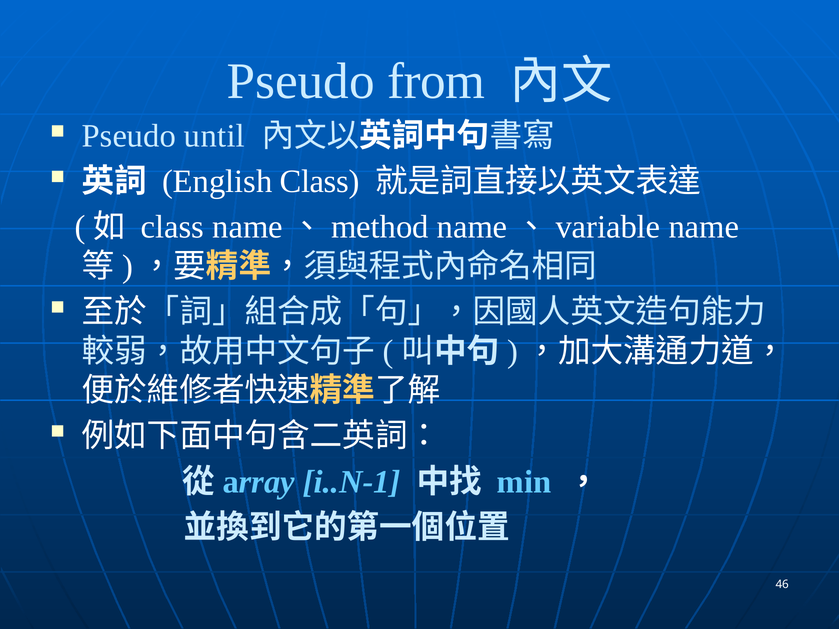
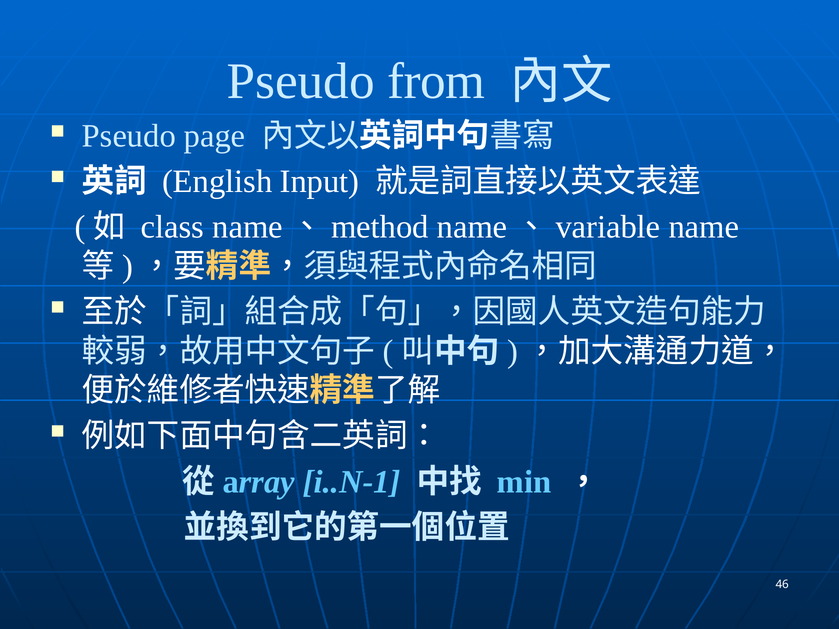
until: until -> page (215, 136)
English Class: Class -> Input (319, 182)
